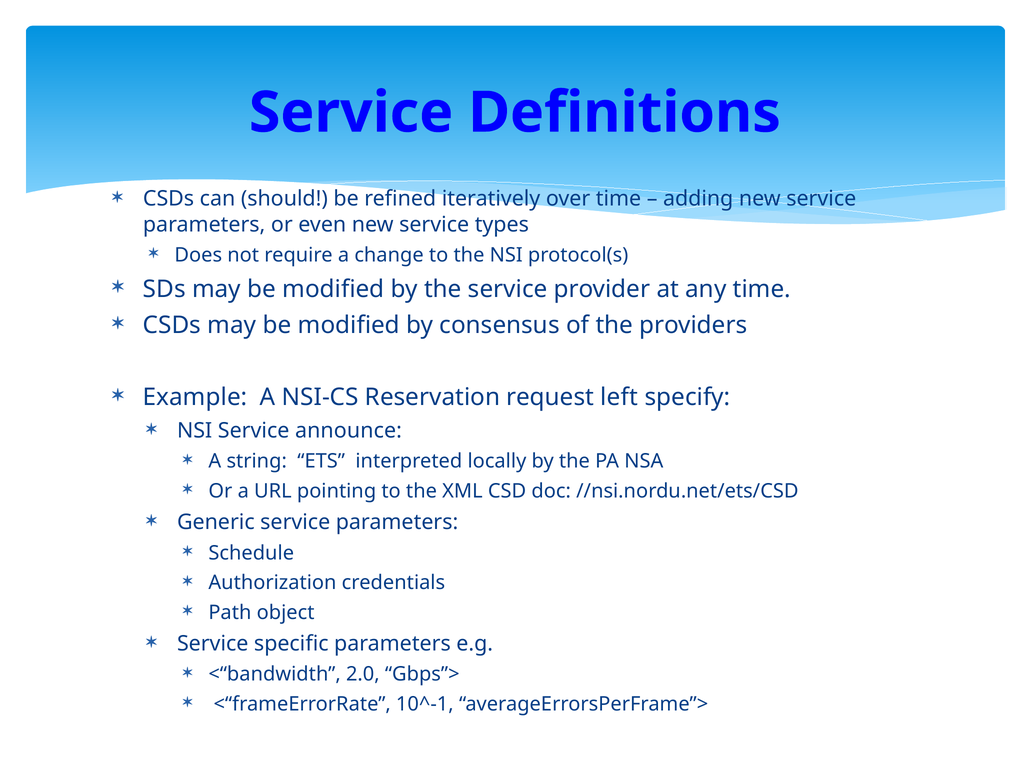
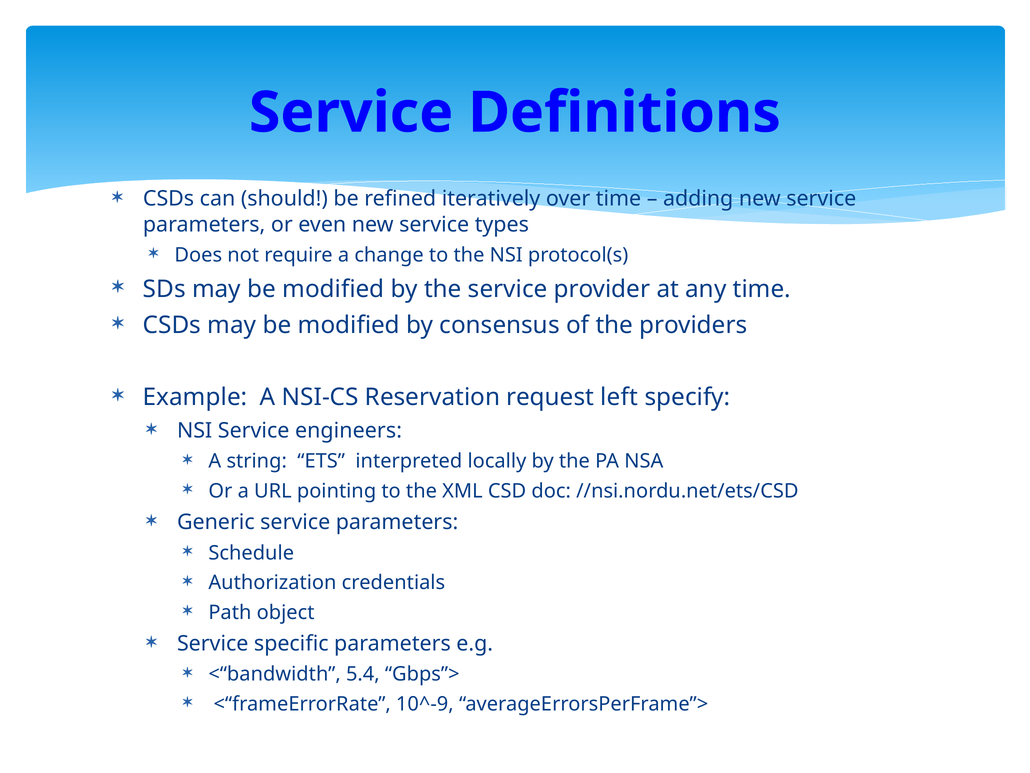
announce: announce -> engineers (349, 431)
2.0: 2.0 -> 5.4 (363, 674)
10^-1: 10^-1 -> 10^-9 (425, 704)
